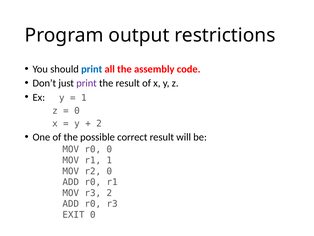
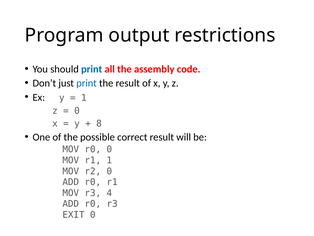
print colour: purple -> blue (87, 83)
2: 2 -> 8 (99, 123)
r3 2: 2 -> 4 (109, 193)
